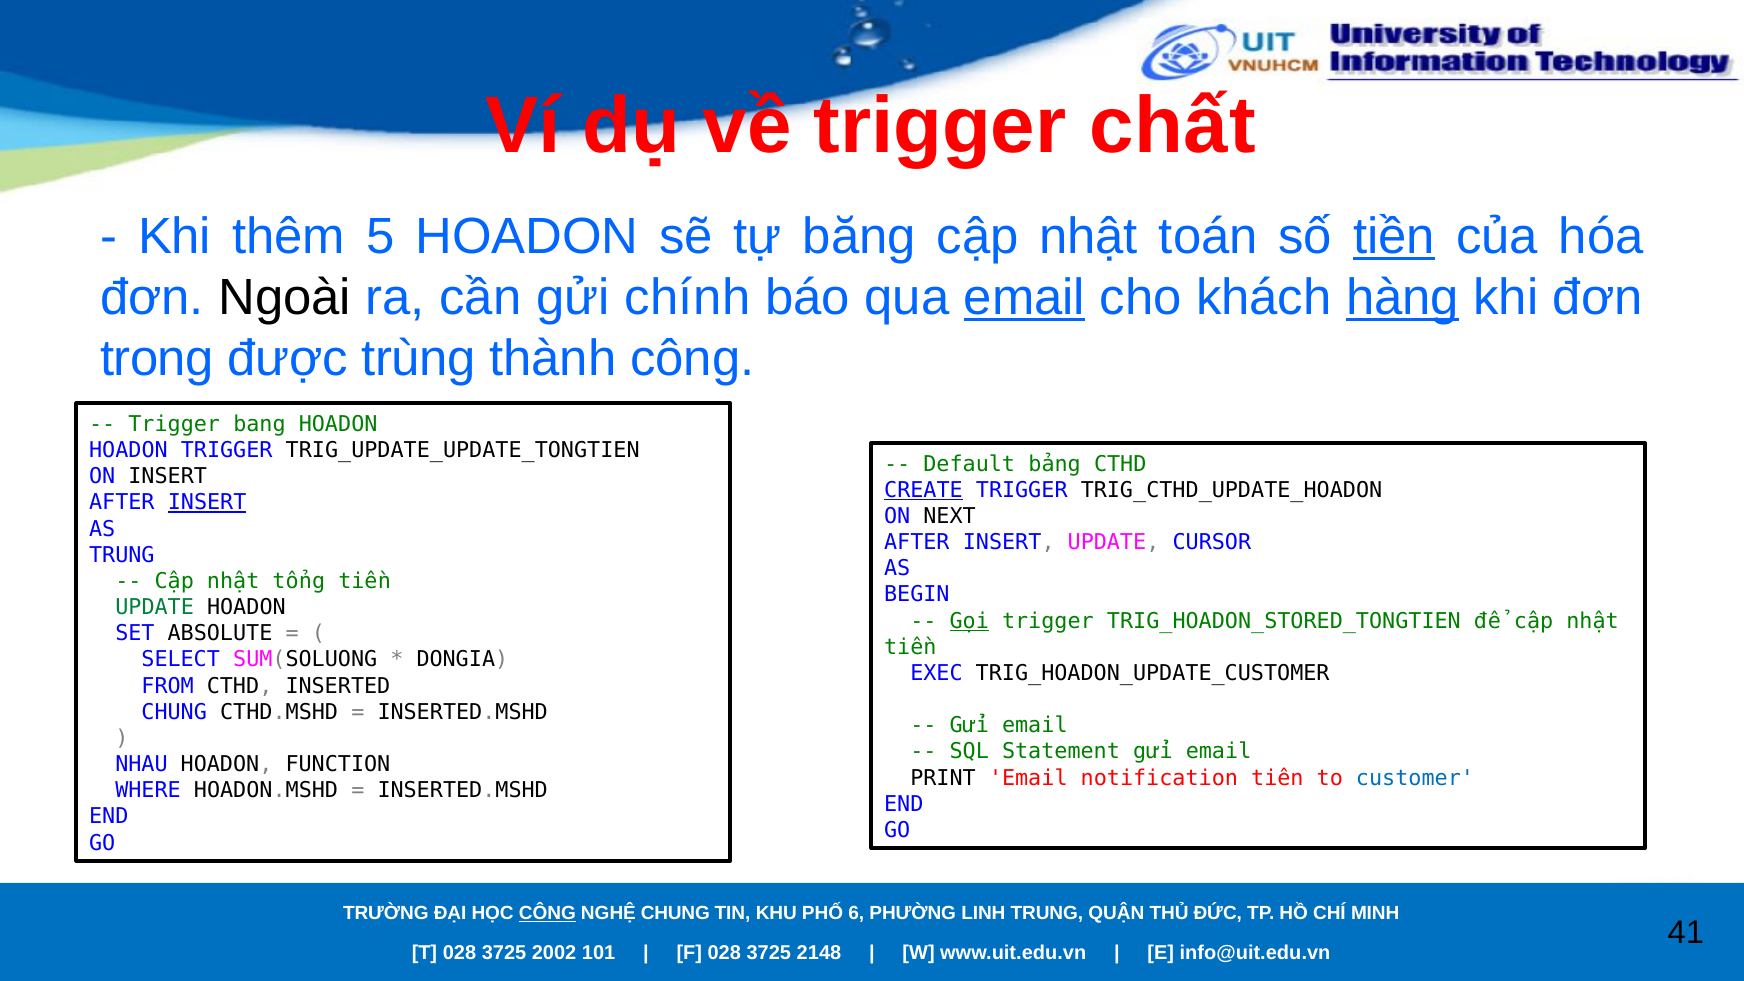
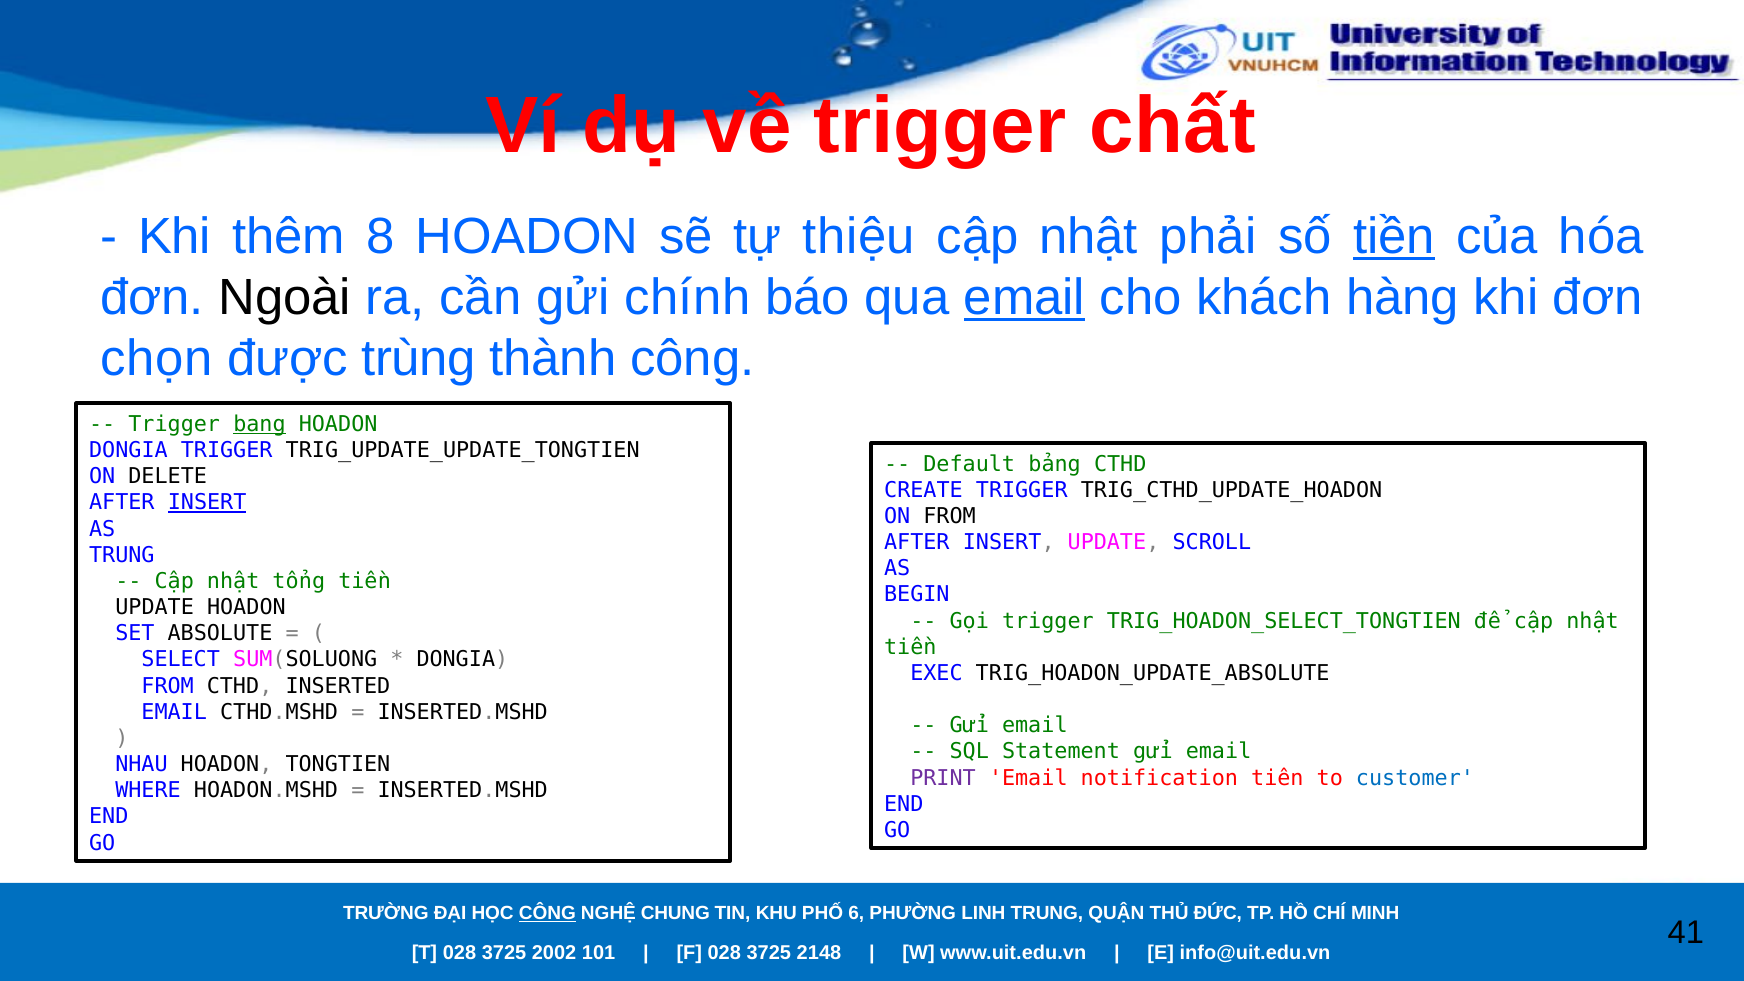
5: 5 -> 8 (380, 237)
băng: băng -> thiệu (859, 237)
toán: toán -> phải (1208, 237)
hàng underline: present -> none (1403, 298)
trong: trong -> chọn (156, 359)
bang underline: none -> present (259, 424)
HOADON: HOADON -> DONGIA (128, 450)
ON INSERT: INSERT -> DELETE (168, 477)
CREATE underline: present -> none (924, 490)
ON NEXT: NEXT -> FROM (950, 516)
CURSOR: CURSOR -> SCROLL (1212, 542)
UPDATE colour: green -> black (155, 607)
Gọi underline: present -> none (969, 621)
TRIG_HOADON_STORED_TONGTIEN: TRIG_HOADON_STORED_TONGTIEN -> TRIG_HOADON_SELECT_TONGTIEN (1284, 621)
TRIG_HOADON_UPDATE_CUSTOMER: TRIG_HOADON_UPDATE_CUSTOMER -> TRIG_HOADON_UPDATE_ABSOLUTE (1153, 673)
CHUNG: CHUNG -> EMAIL (174, 712)
FUNCTION: FUNCTION -> TONGTIEN (338, 764)
PRINT colour: black -> purple (943, 778)
